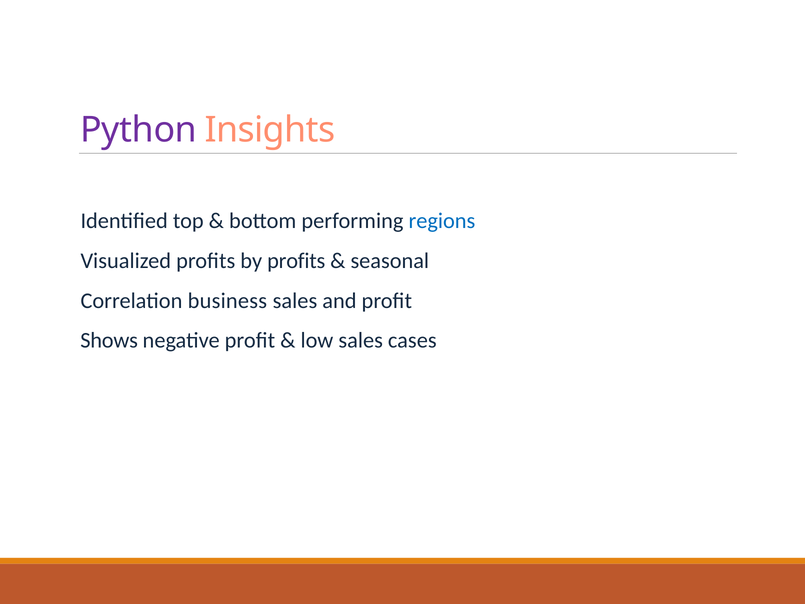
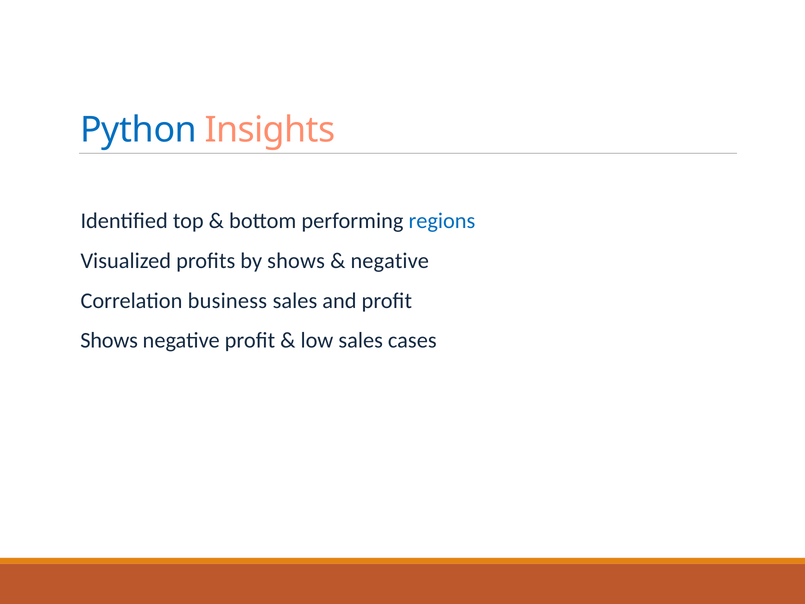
Python colour: purple -> blue (139, 130)
by profits: profits -> shows (296, 261)
seasonal: seasonal -> negative (390, 261)
